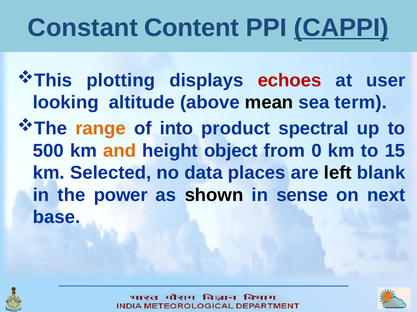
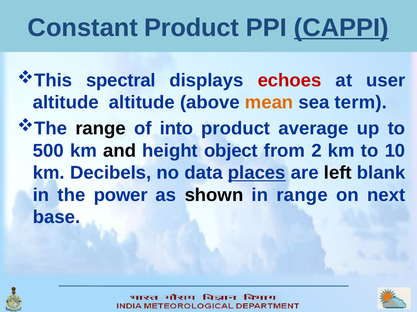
Constant Content: Content -> Product (192, 28)
plotting: plotting -> spectral (121, 81)
looking: looking -> altitude (66, 103)
mean colour: black -> orange (269, 103)
range colour: orange -> black (101, 129)
spectral: spectral -> average (314, 129)
and colour: orange -> black (120, 151)
0: 0 -> 2 (316, 151)
15: 15 -> 10 (395, 151)
Selected: Selected -> Decibels (111, 173)
places underline: none -> present (257, 173)
in sense: sense -> range (302, 195)
